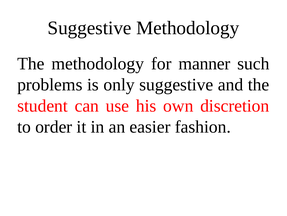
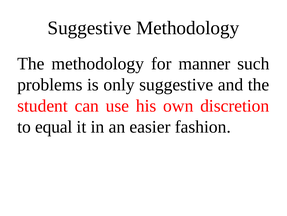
order: order -> equal (54, 127)
